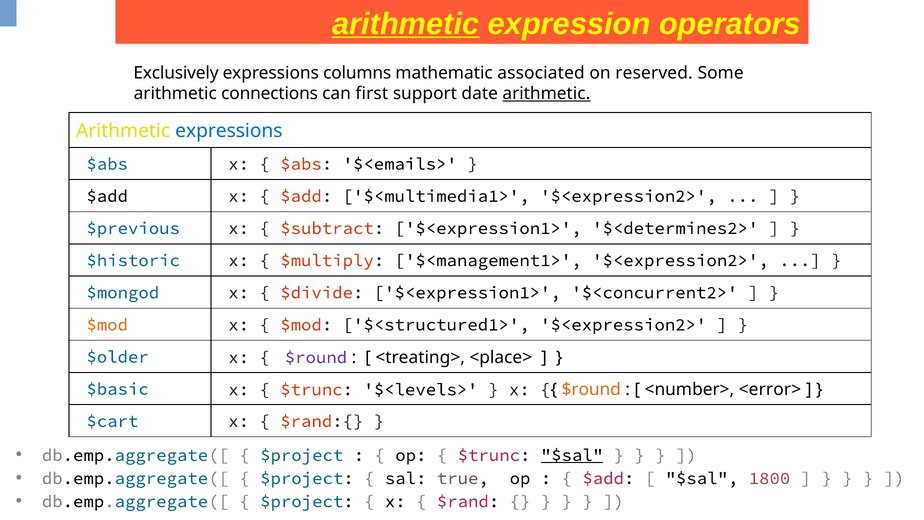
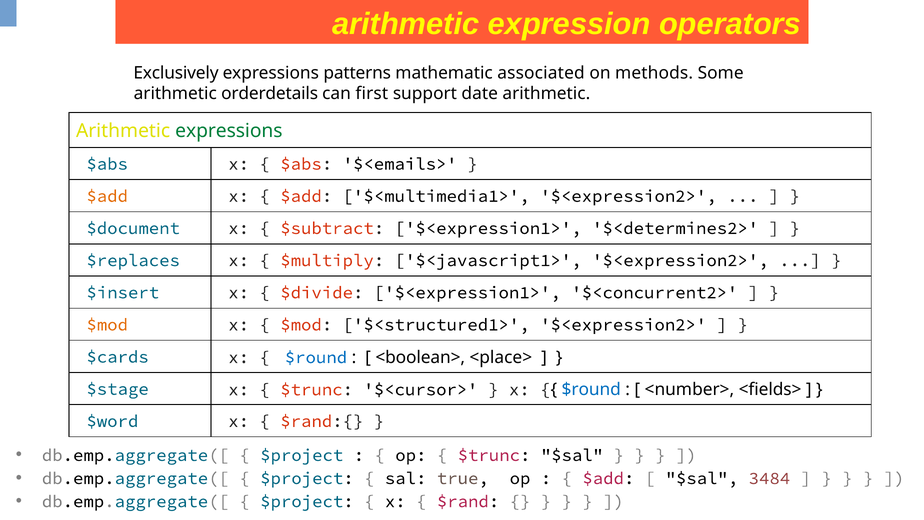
arithmetic underline: present -> none (406, 24)
columns: columns -> patterns (357, 73)
reserved: reserved -> methods (654, 73)
connections: connections -> orderdetails (270, 94)
arithmetic underline: present -> none (546, 94)
expressions colour: blue -> green (229, 131)
$add colour: black -> orange (107, 196)
$previous: $previous -> $document (133, 228)
$historic: $historic -> $replaces (133, 260)
$<management1>: $<management1> -> $<javascript1> (488, 260)
$mongod: $mongod -> $insert (123, 292)
$older: $older -> $cards (118, 357)
$round colour: purple -> blue (316, 357)
<treating>: <treating> -> <boolean> (420, 357)
$basic: $basic -> $stage (118, 389)
$<levels>: $<levels> -> $<cursor> (421, 389)
$round colour: orange -> blue (591, 389)
<error>: <error> -> <fields> (770, 389)
$cart: $cart -> $word (112, 421)
$sal underline: present -> none (572, 455)
1800: 1800 -> 3484 (769, 478)
